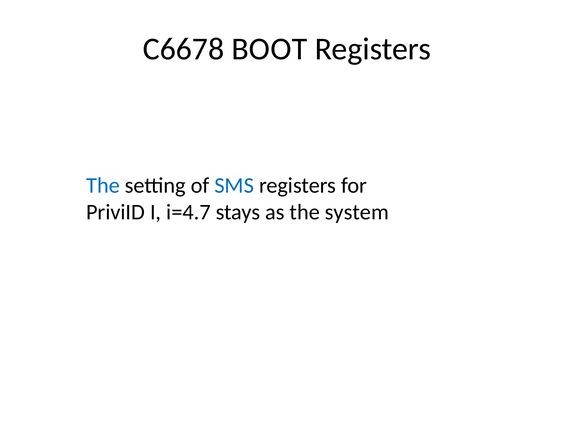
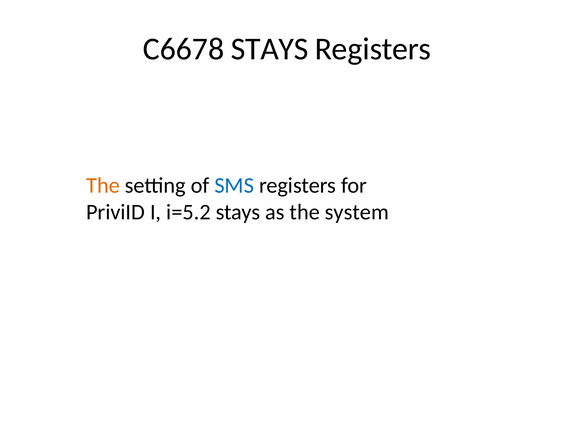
C6678 BOOT: BOOT -> STAYS (270, 49)
The colour: blue -> orange (103, 186)
i=4.7: i=4.7 -> i=5.2 (188, 212)
